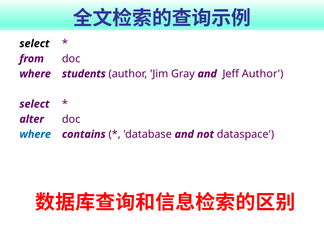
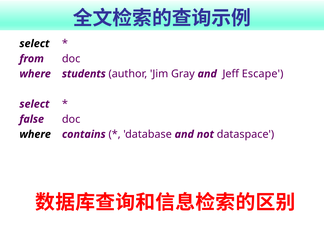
Jeff Author: Author -> Escape (263, 74)
alter: alter -> false (32, 119)
where colour: blue -> black (35, 134)
